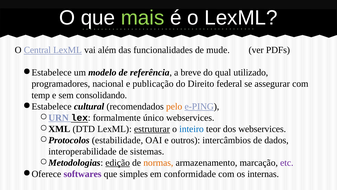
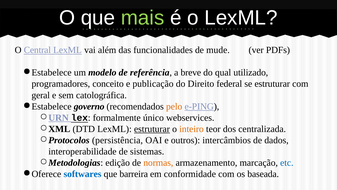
nacional: nacional -> conceito (108, 84)
se assegurar: assegurar -> estruturar (272, 84)
temp: temp -> geral (41, 95)
consolidando: consolidando -> catolográfica (101, 95)
cultural: cultural -> governo (89, 106)
inteiro colour: blue -> orange (192, 129)
dos webservices: webservices -> centralizada (262, 129)
estabilidade: estabilidade -> persistência (117, 140)
edição underline: present -> none (118, 162)
etc colour: purple -> blue (287, 162)
softwares colour: purple -> blue (83, 174)
simples: simples -> barreira (134, 174)
internas: internas -> baseada (263, 174)
